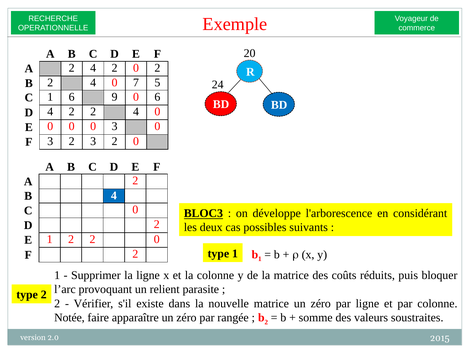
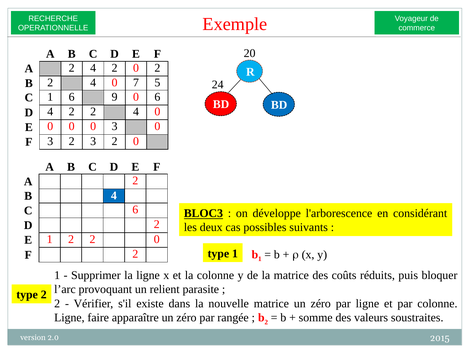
C 0: 0 -> 6 (135, 209)
Notée: Notée -> Ligne (69, 317)
